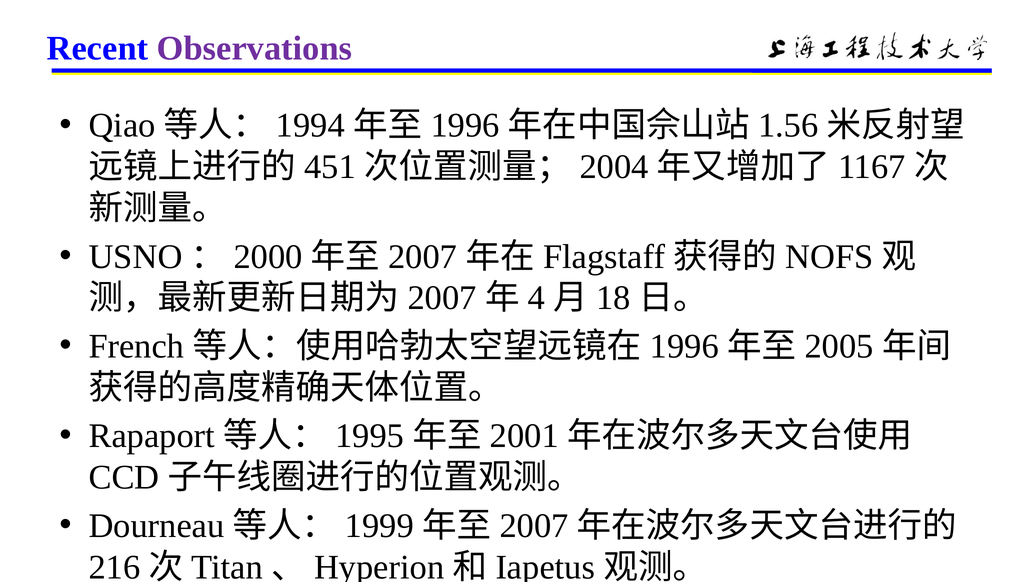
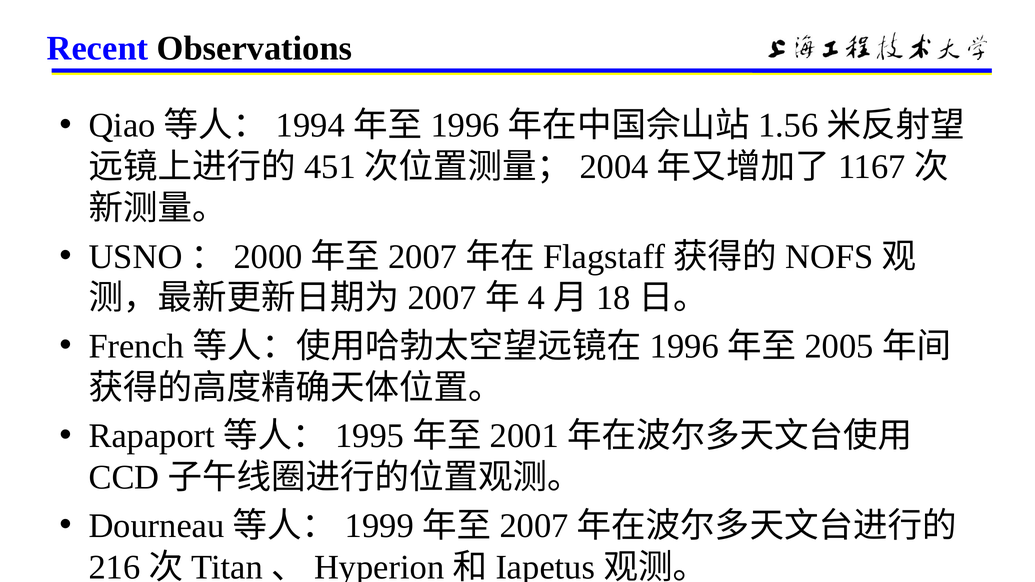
Observations colour: purple -> black (255, 48)
